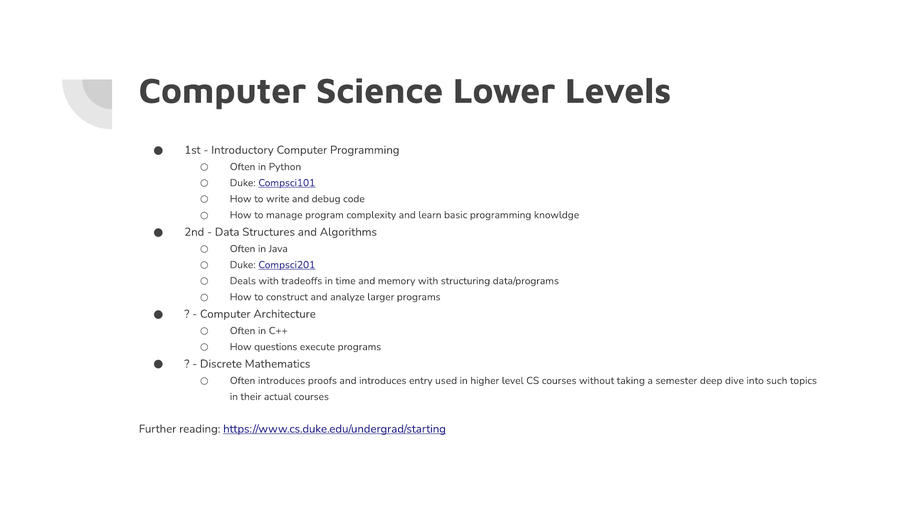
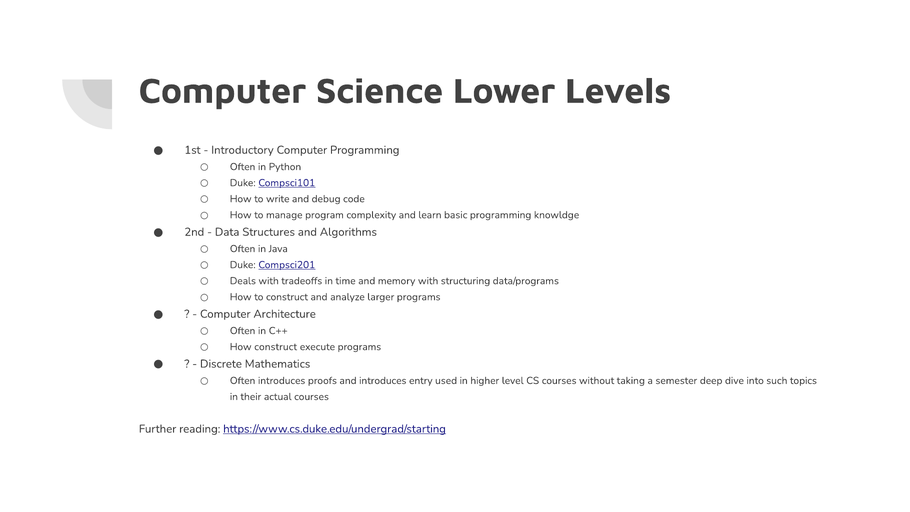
How questions: questions -> construct (276, 347)
